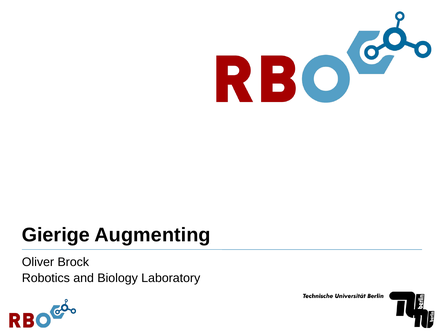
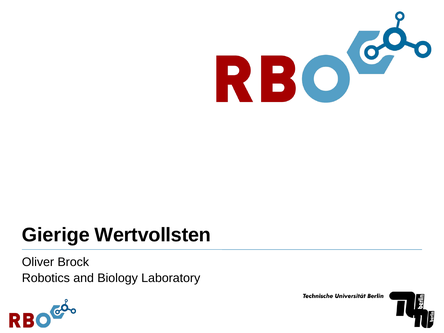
Augmenting: Augmenting -> Wertvollsten (153, 235)
